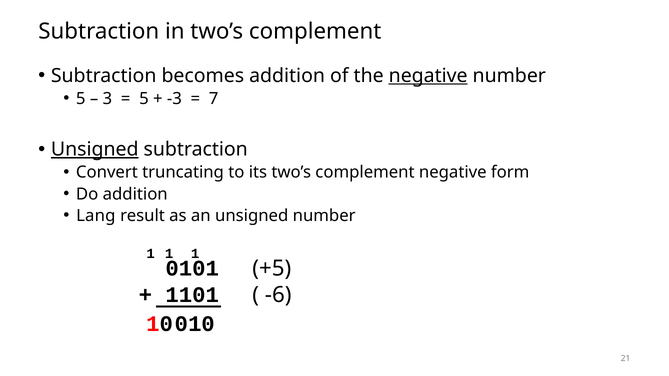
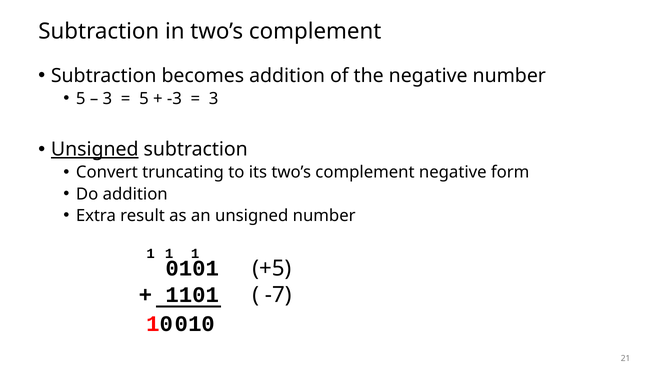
negative underline: present -> none (428, 76)
7: 7 -> 3 (214, 99)
Lang: Lang -> Extra (96, 216)
-6: -6 -> -7 (278, 295)
